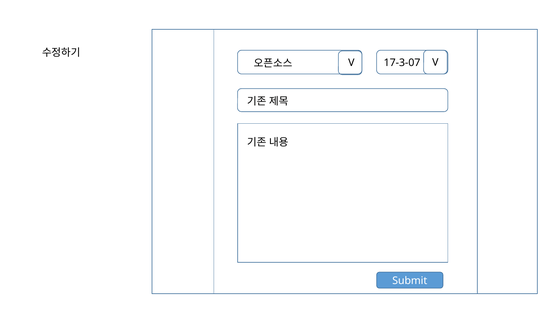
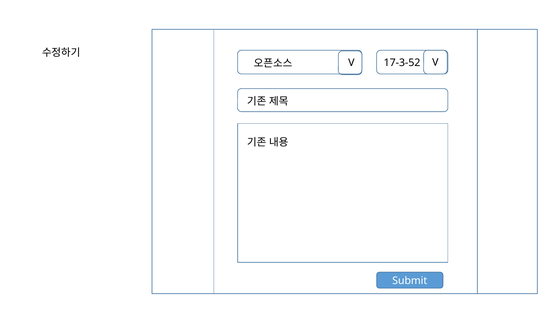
17-3-07: 17-3-07 -> 17-3-52 (402, 63)
